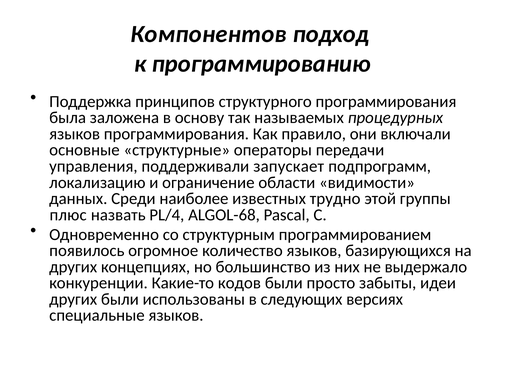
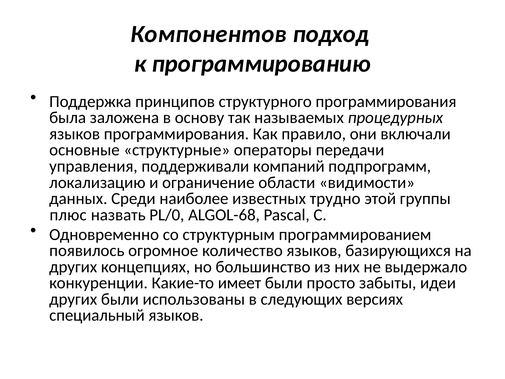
запускает: запускает -> компаний (289, 166)
PL/4: PL/4 -> PL/0 (167, 215)
кодов: кодов -> имеет (239, 283)
специальные: специальные -> специальный (97, 315)
